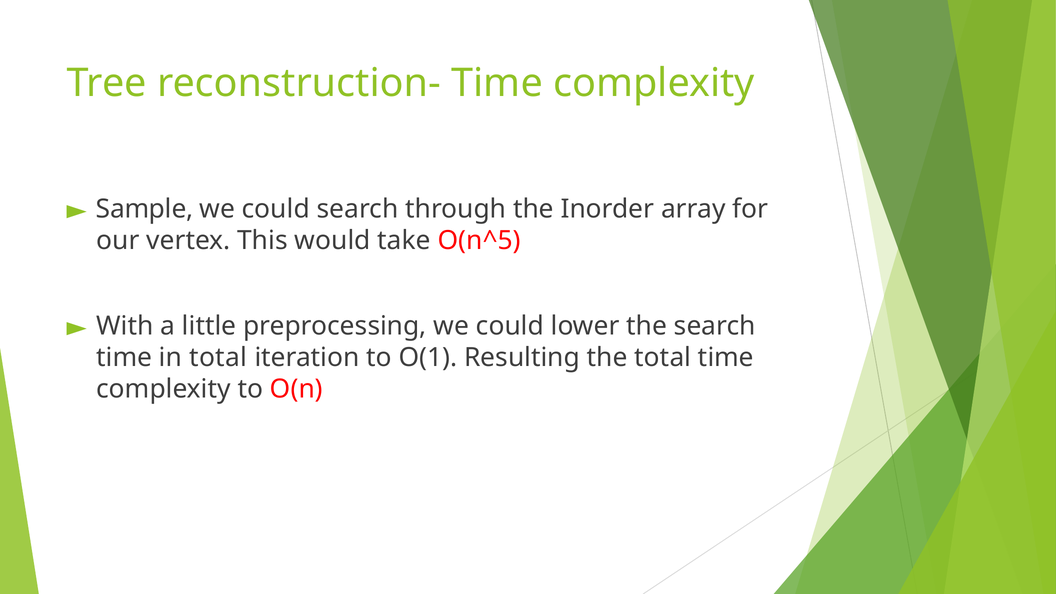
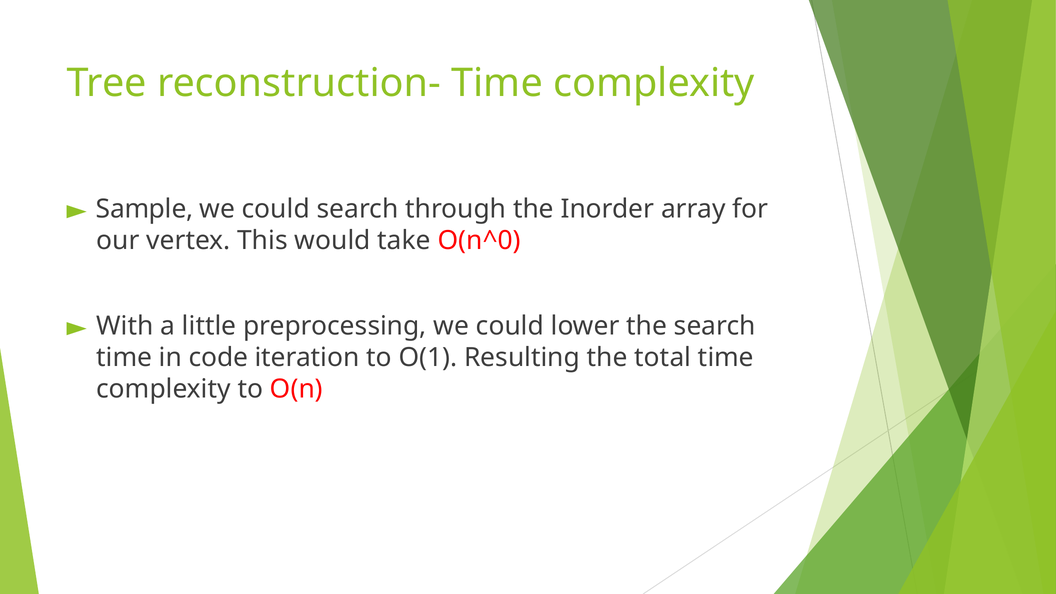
O(n^5: O(n^5 -> O(n^0 (479, 240)
in total: total -> code (218, 358)
